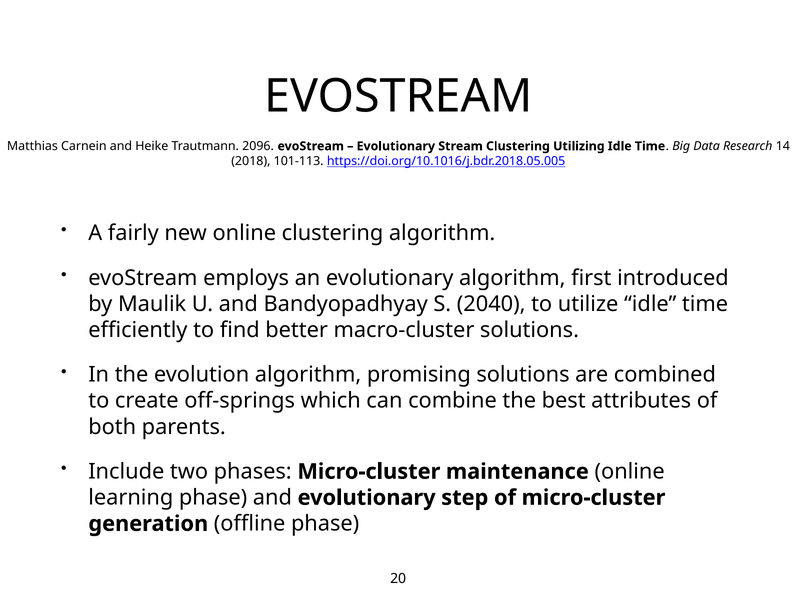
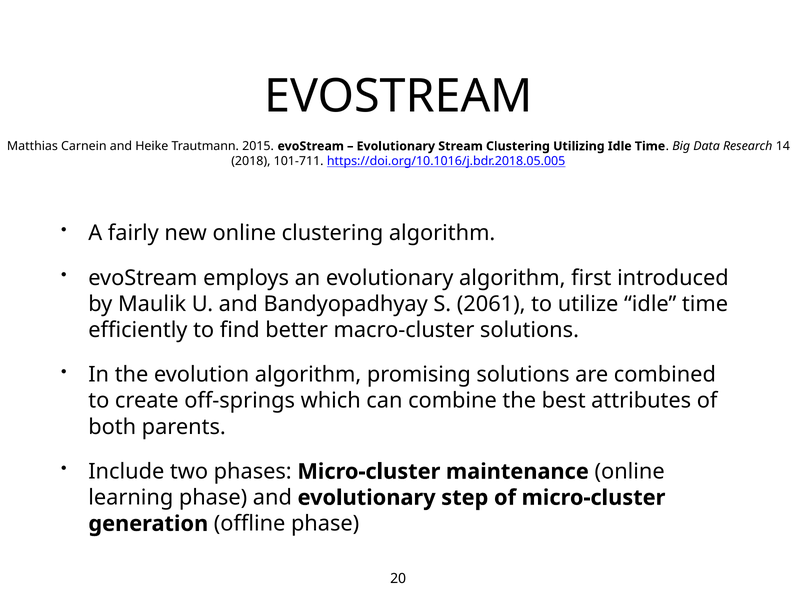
2096: 2096 -> 2015 (258, 146)
101-113: 101-113 -> 101-711 (299, 161)
2040: 2040 -> 2061 (491, 304)
